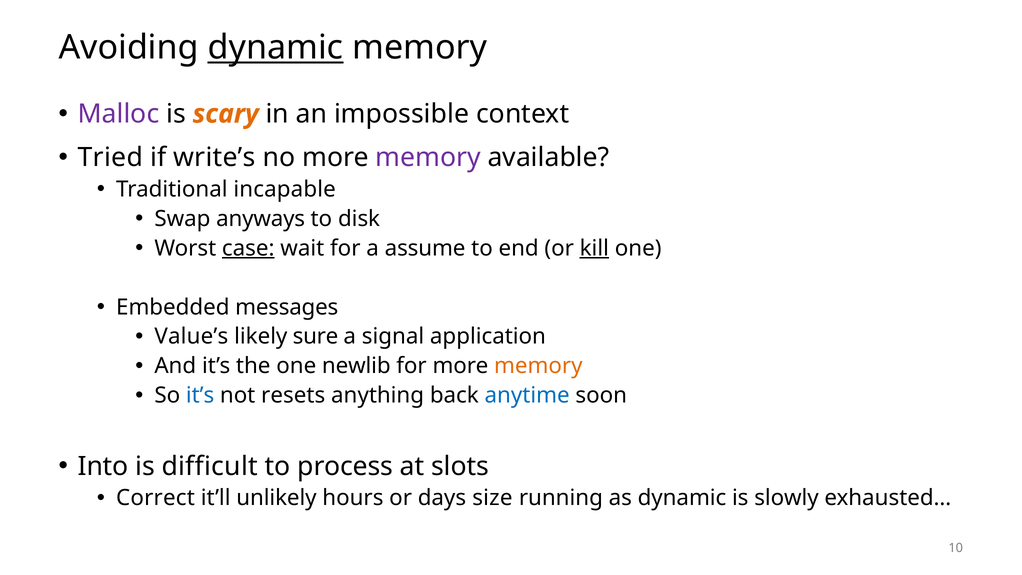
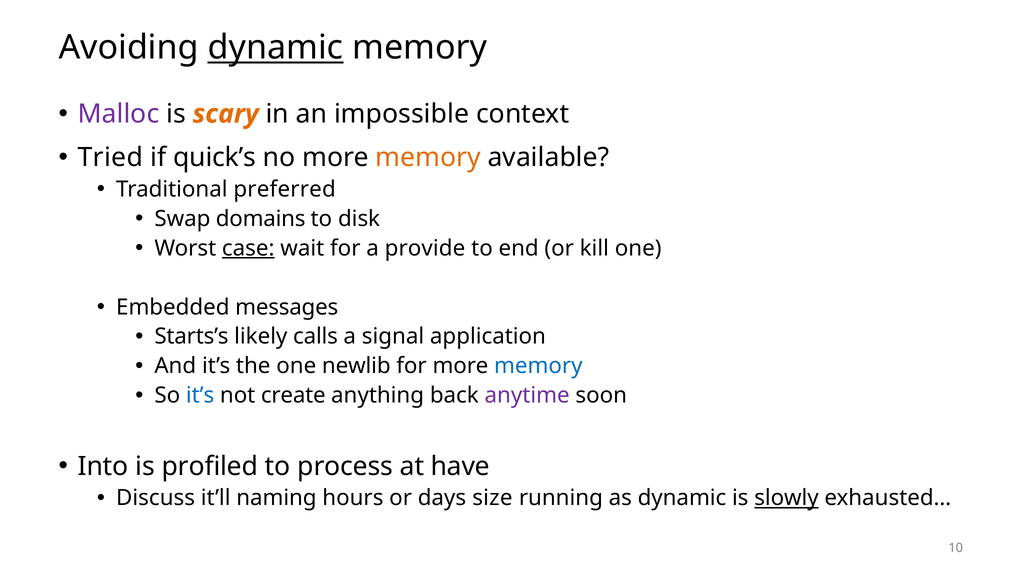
write’s: write’s -> quick’s (215, 157)
memory colour: purple -> orange (428, 157)
incapable: incapable -> preferred (285, 189)
anyways: anyways -> domains (261, 219)
assume: assume -> provide (425, 248)
kill underline: present -> none (594, 248)
Value’s: Value’s -> Starts’s (191, 337)
sure: sure -> calls (315, 337)
memory colour: orange -> blue (538, 366)
resets: resets -> create (293, 395)
anytime colour: blue -> purple (527, 395)
difficult: difficult -> profiled (210, 466)
slots: slots -> have (460, 466)
Correct: Correct -> Discuss (156, 498)
unlikely: unlikely -> naming (276, 498)
slowly underline: none -> present (786, 498)
